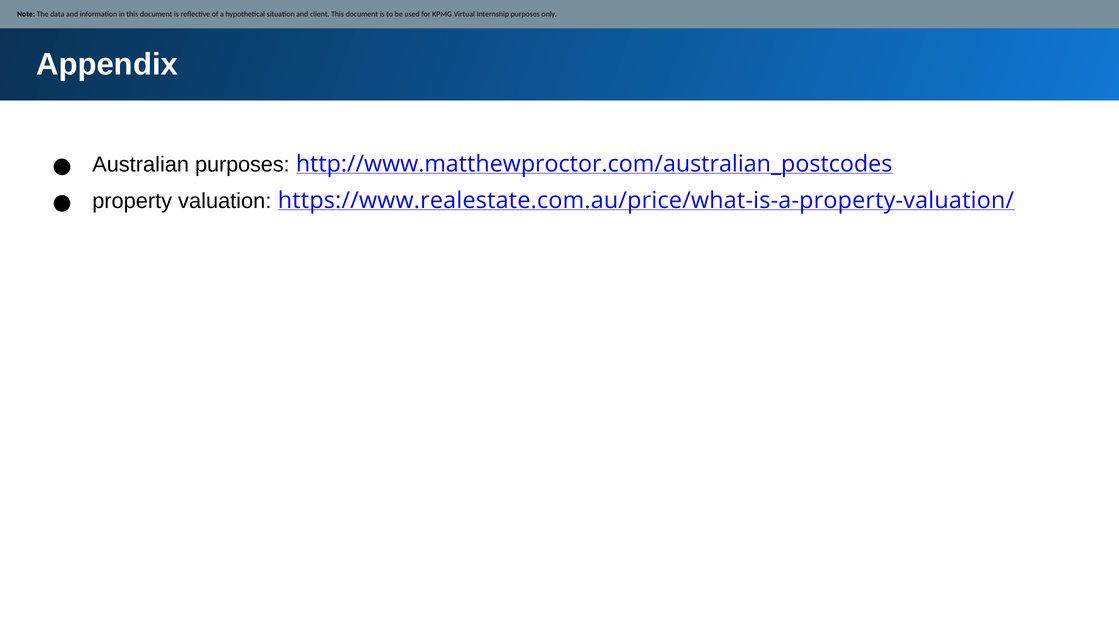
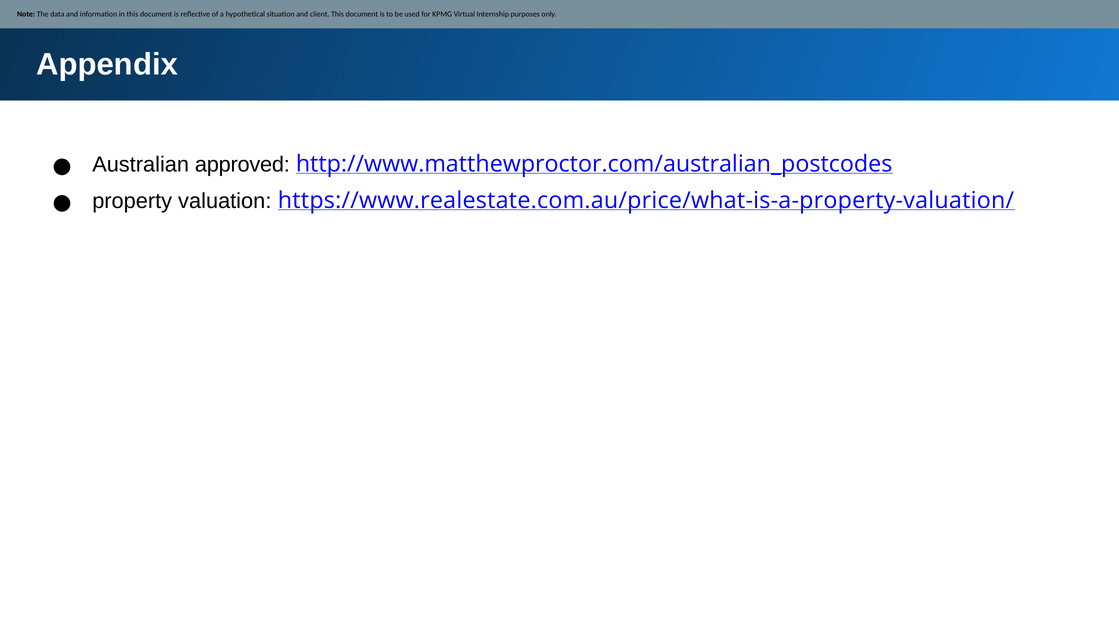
Australian purposes: purposes -> approved (242, 165)
